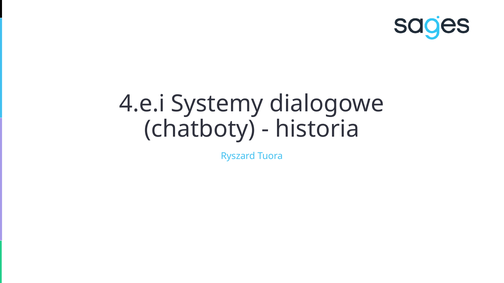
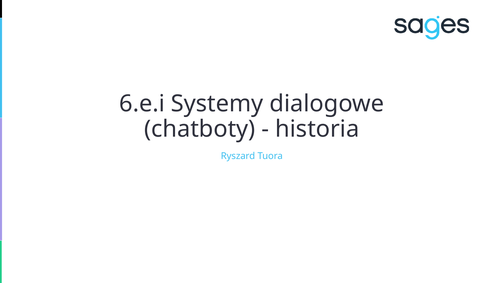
4.e.i: 4.e.i -> 6.e.i (142, 104)
